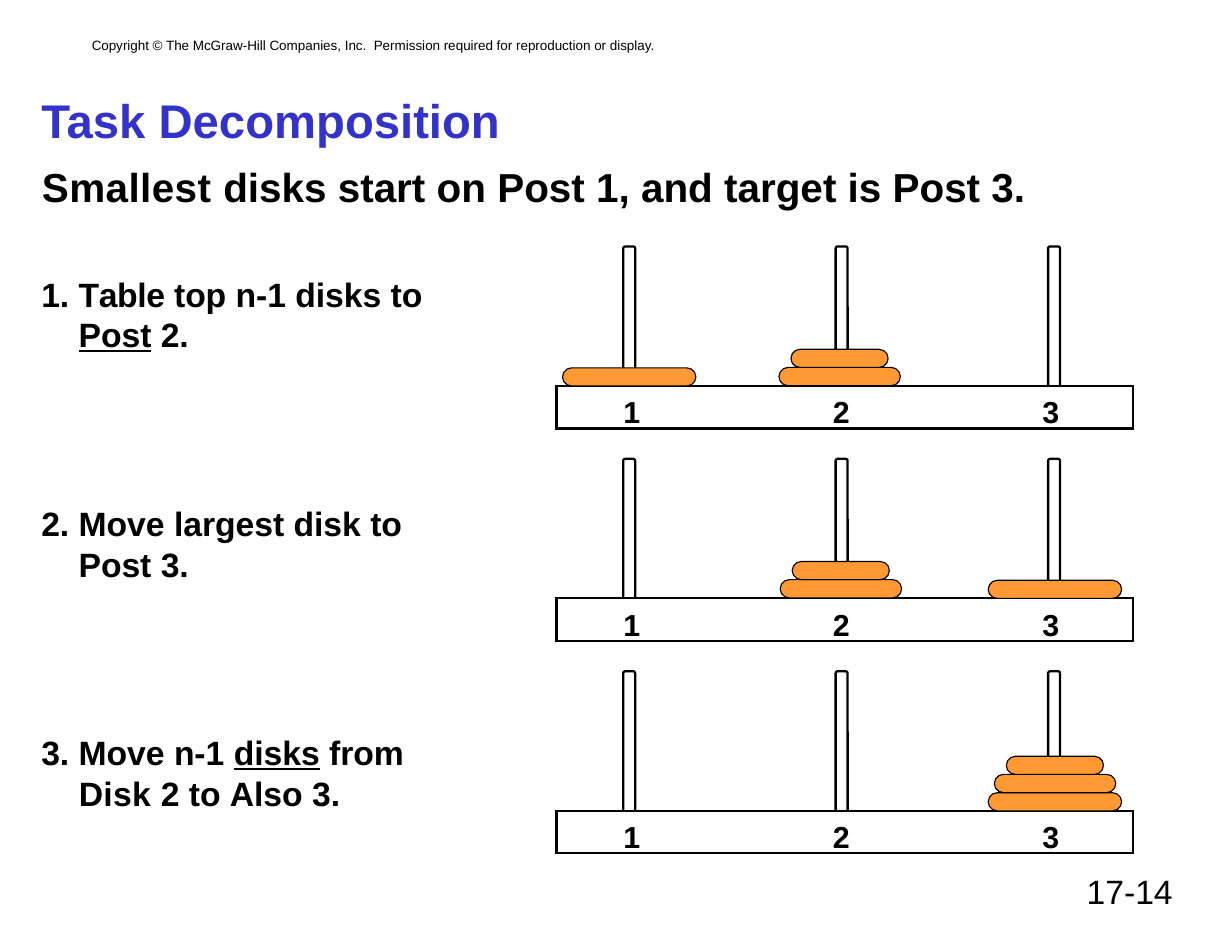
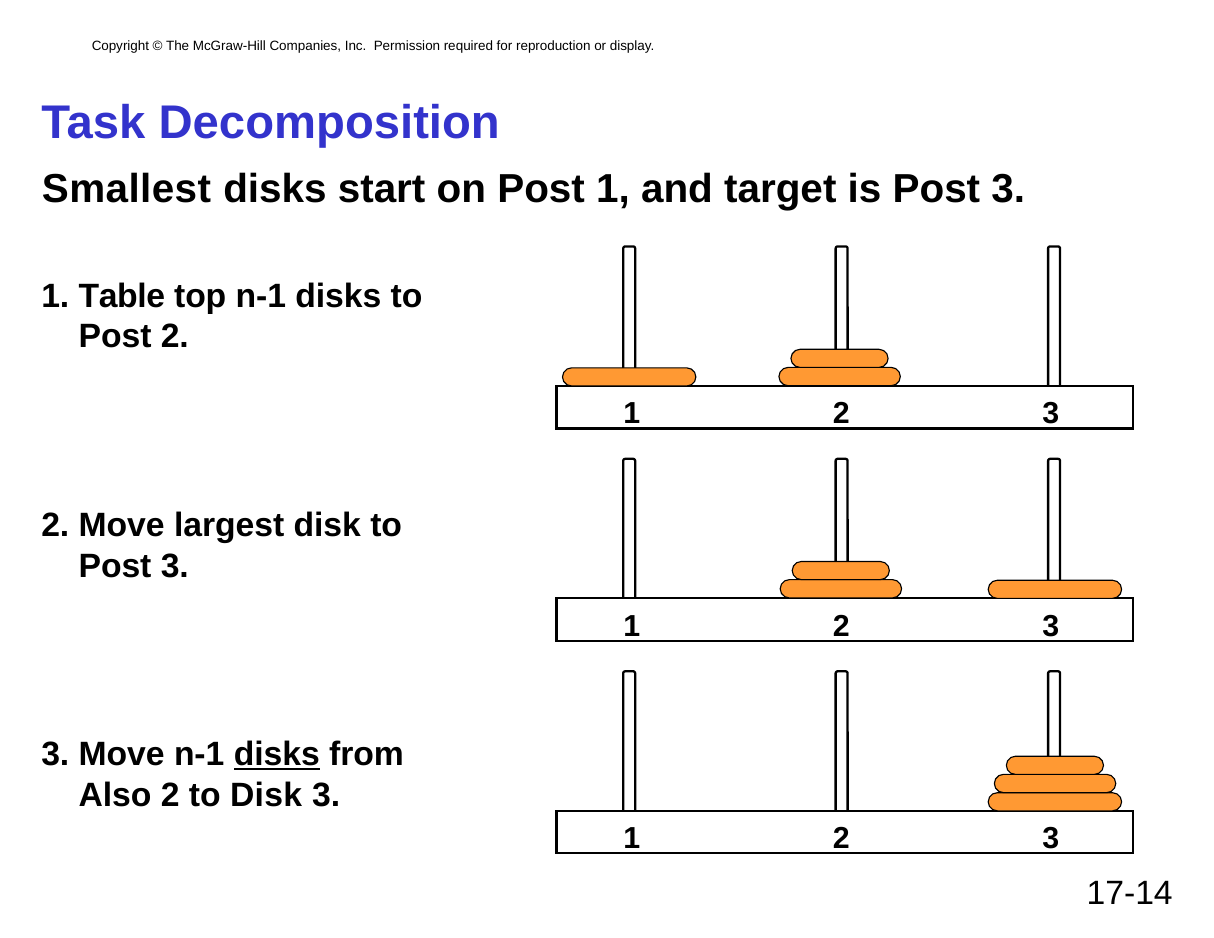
Post underline: present -> none (115, 337)
Disk: Disk -> Also (115, 795)
to Also: Also -> Disk (266, 795)
